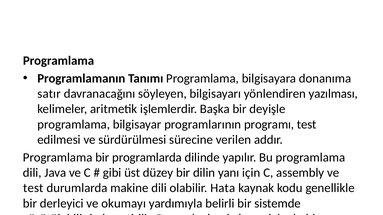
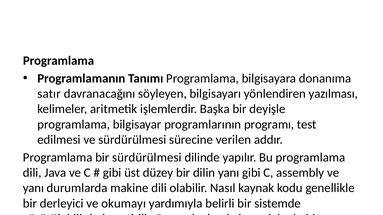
bir programlarda: programlarda -> sürdürülmesi (147, 158)
yanı için: için -> gibi (251, 173)
test: test -> yanı (33, 188)
Hata: Hata -> Nasıl (223, 188)
